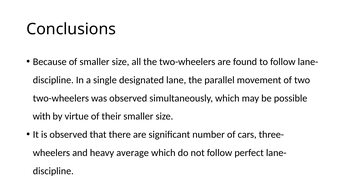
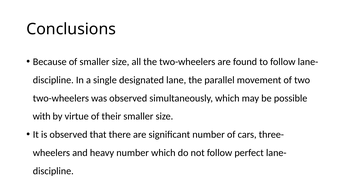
heavy average: average -> number (133, 153)
